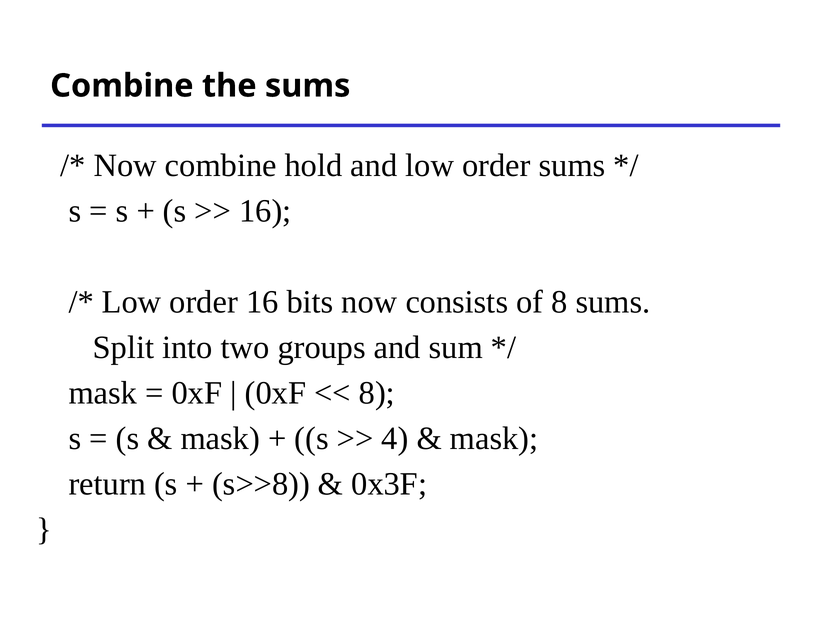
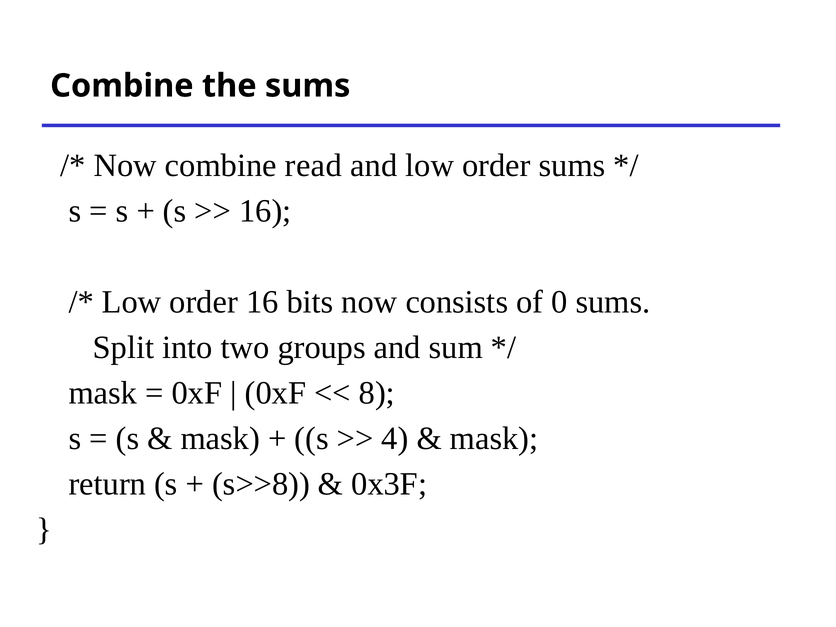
hold: hold -> read (313, 165)
of 8: 8 -> 0 (559, 302)
